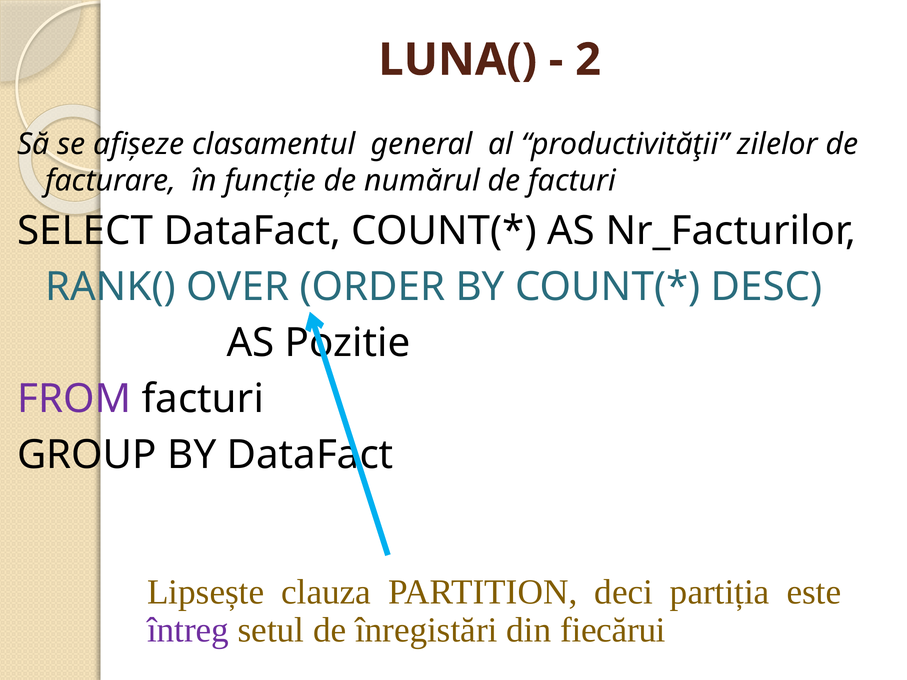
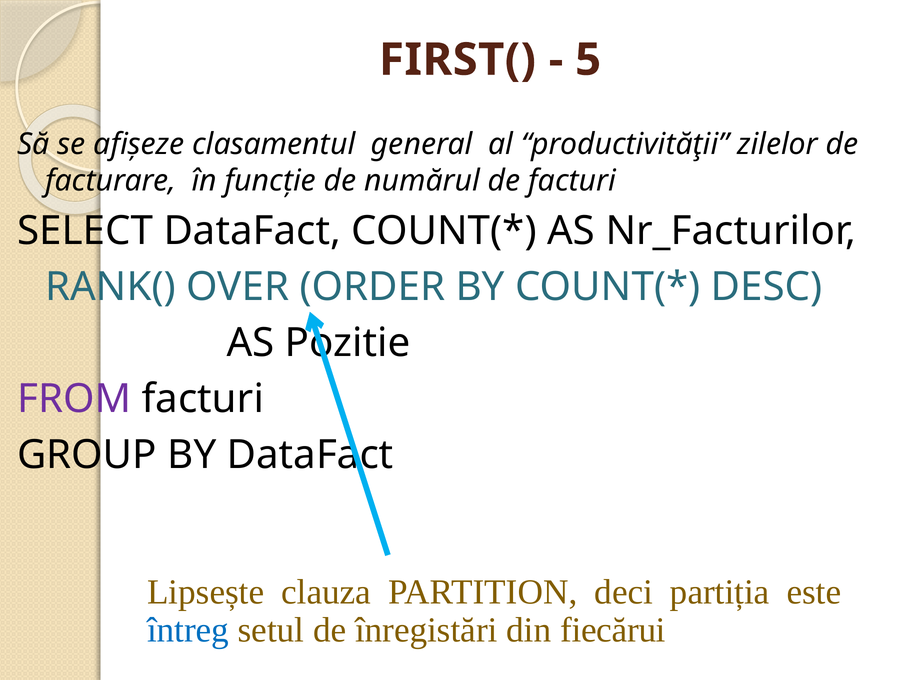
LUNA(: LUNA( -> FIRST( (457, 60)
2: 2 -> 5 (588, 60)
întreg colour: purple -> blue (188, 630)
